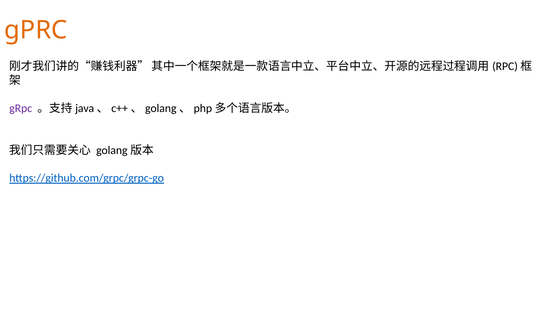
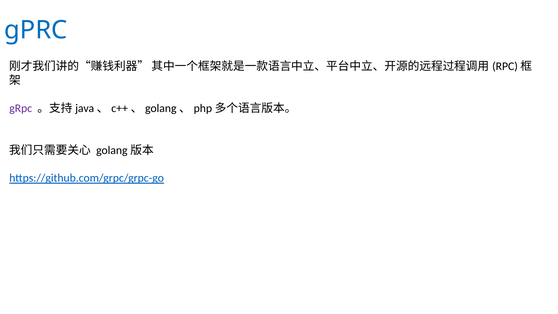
gPRC colour: orange -> blue (36, 30)
